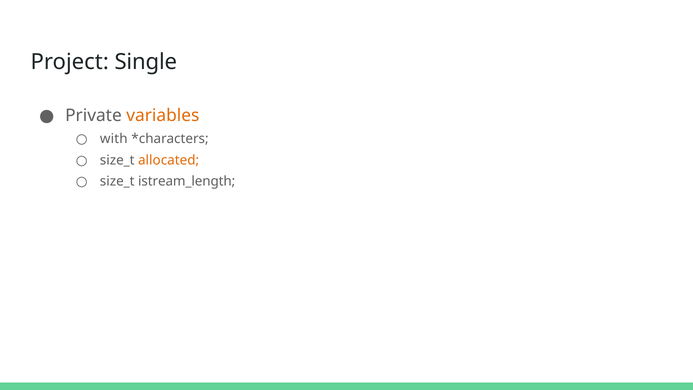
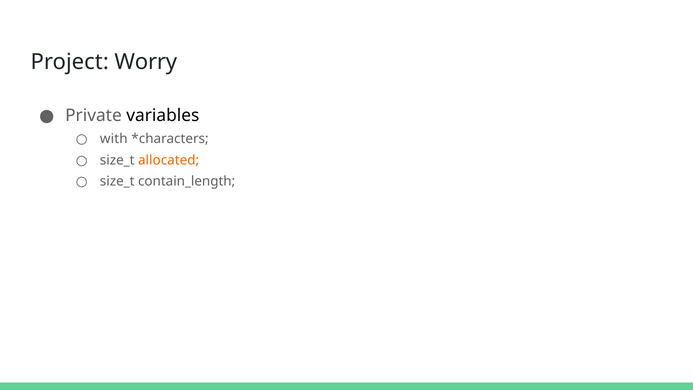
Single: Single -> Worry (146, 62)
variables colour: orange -> black (163, 115)
istream_length: istream_length -> contain_length (187, 181)
